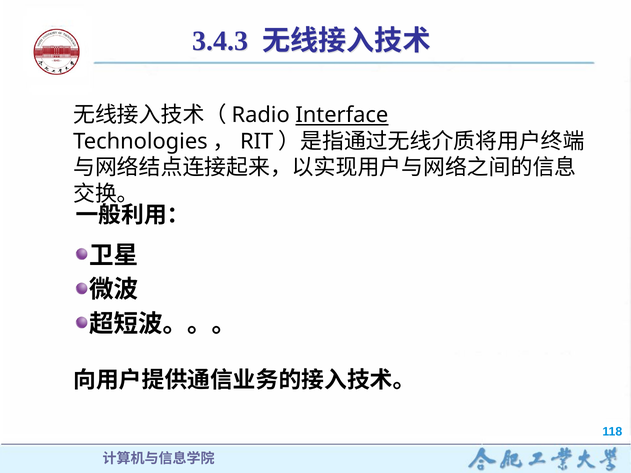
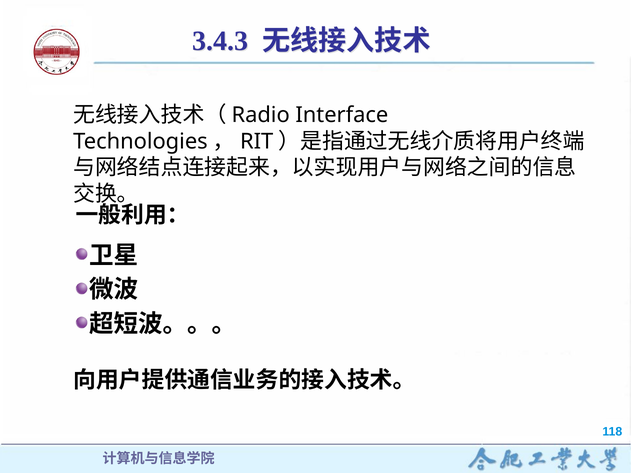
Interface underline: present -> none (342, 115)
